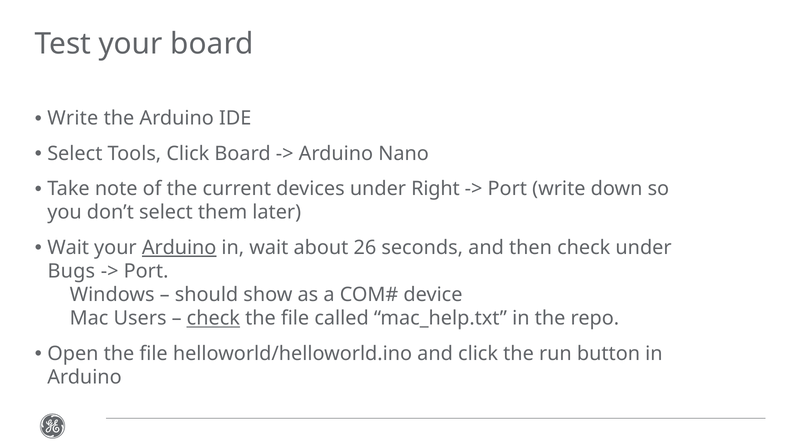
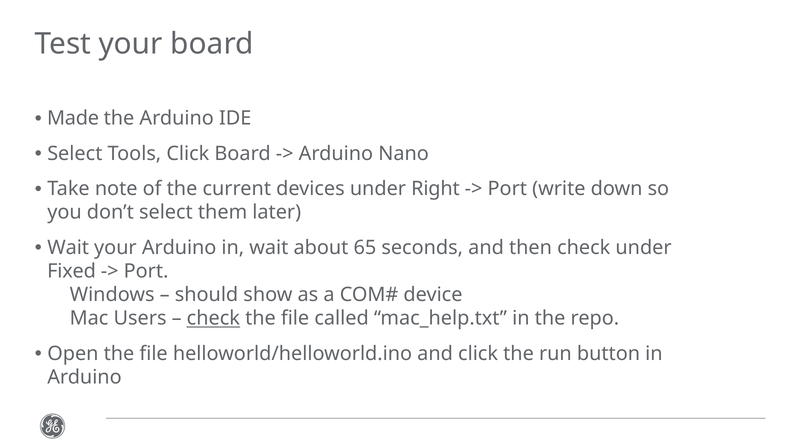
Write: Write -> Made (73, 118)
Arduino underline: present -> none (179, 248)
26: 26 -> 65 (365, 248)
Bugs: Bugs -> Fixed (72, 271)
